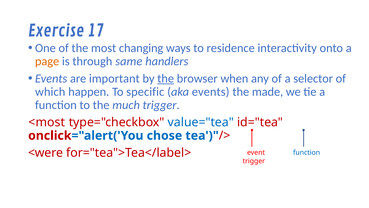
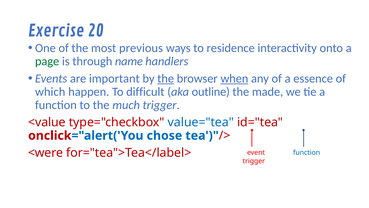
17: 17 -> 20 (96, 31)
changing: changing -> previous (141, 48)
page colour: orange -> green (47, 61)
same: same -> name (129, 61)
when underline: none -> present (234, 78)
selector: selector -> essence (313, 78)
specific: specific -> difficult (145, 92)
aka events: events -> outline (211, 92)
<most: <most -> <value (47, 122)
